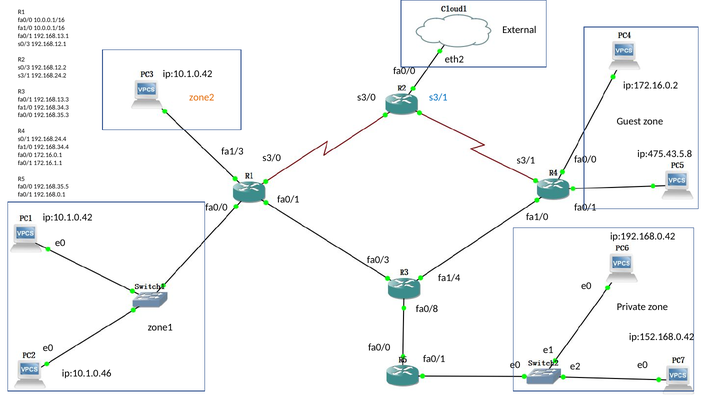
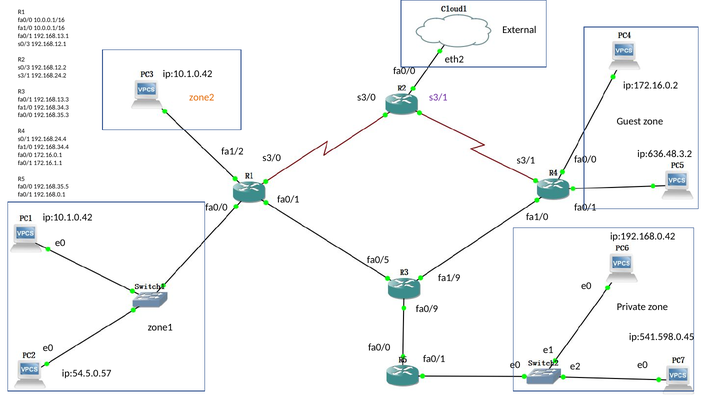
s3/1 colour: blue -> purple (438, 97)
fa1/3: fa1/3 -> fa1/2 (232, 151)
ip:475.43.5.8: ip:475.43.5.8 -> ip:636.48.3.2 (665, 154)
fa0/3: fa0/3 -> fa0/5 (378, 260)
fa1/4: fa1/4 -> fa1/9 (449, 278)
fa0/8: fa0/8 -> fa0/9 (427, 309)
ip:152.168.0.42: ip:152.168.0.42 -> ip:541.598.0.45 (662, 337)
ip:10.1.0.46: ip:10.1.0.46 -> ip:54.5.0.57 (87, 373)
